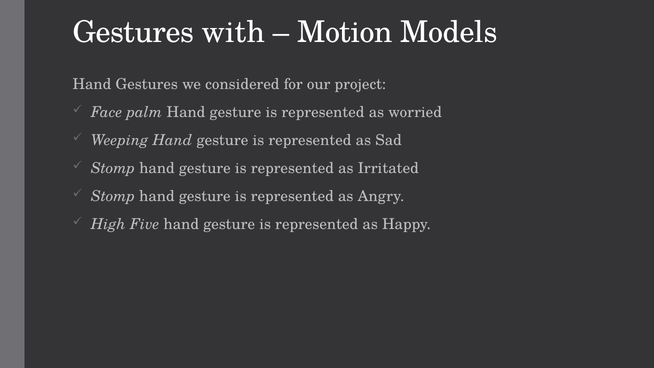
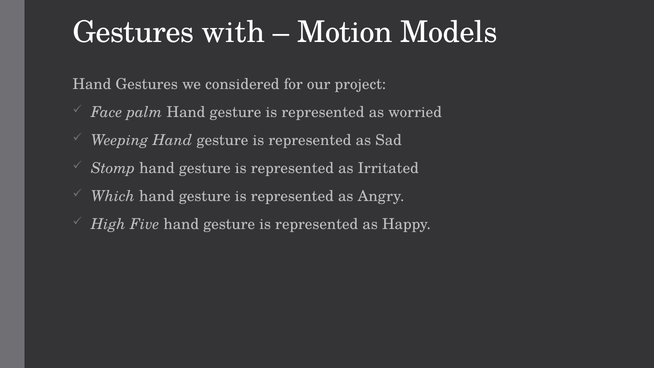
Stomp: Stomp -> Which (113, 196)
